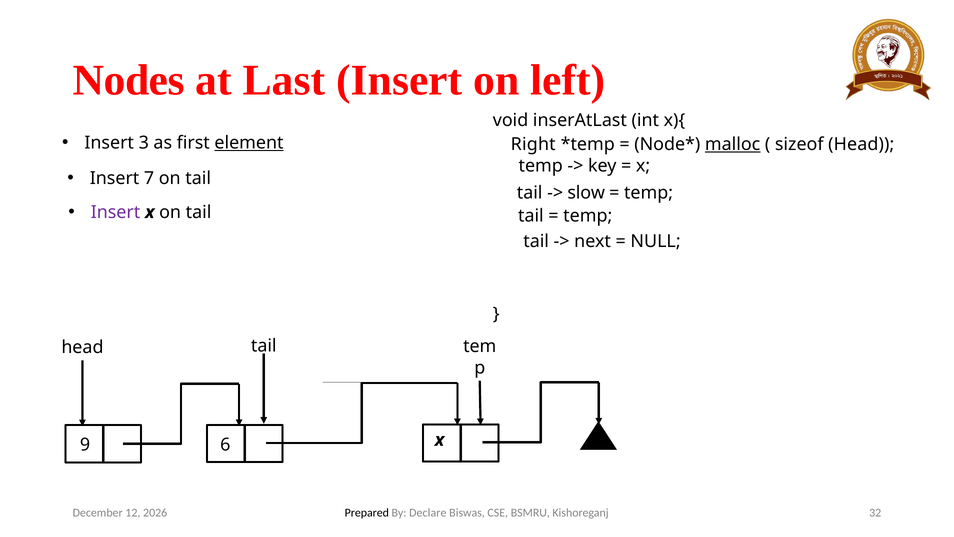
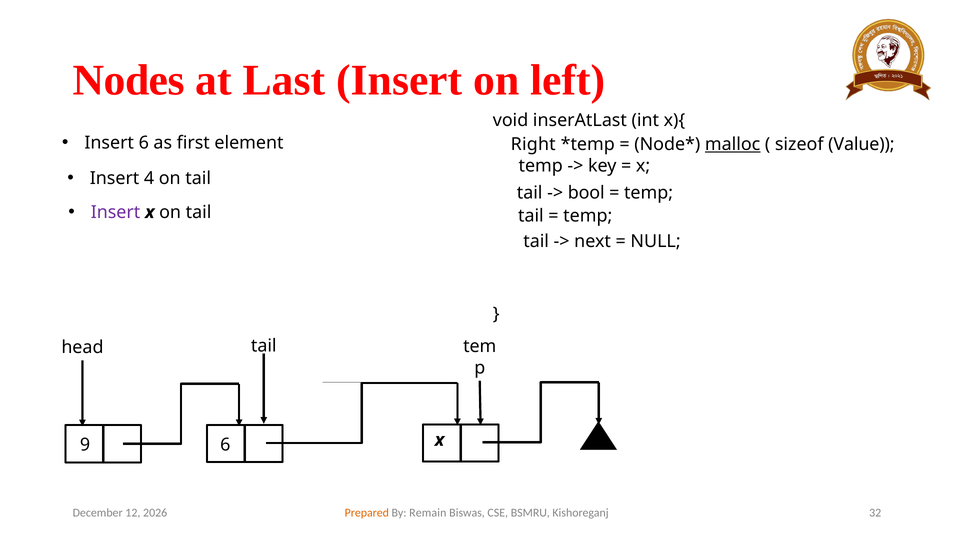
Insert 3: 3 -> 6 (144, 143)
element underline: present -> none (249, 143)
sizeof Head: Head -> Value (861, 144)
7: 7 -> 4 (149, 178)
slow: slow -> bool (586, 193)
Prepared colour: black -> orange (367, 512)
Declare: Declare -> Remain (428, 512)
